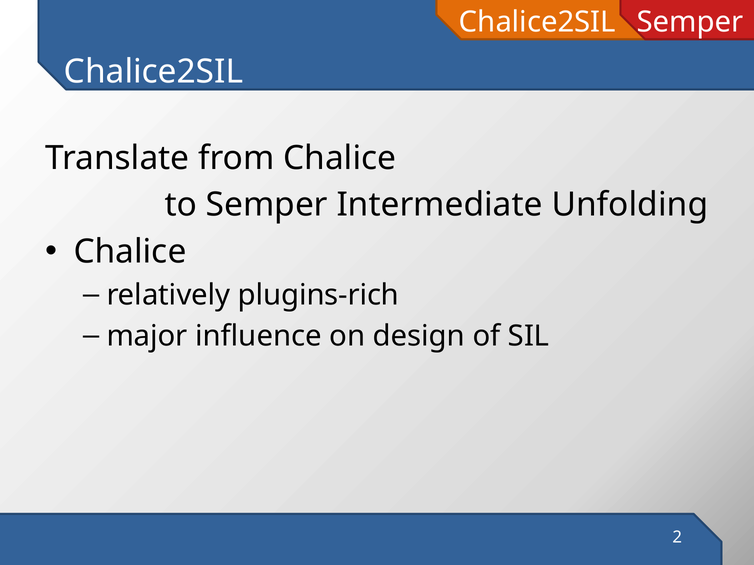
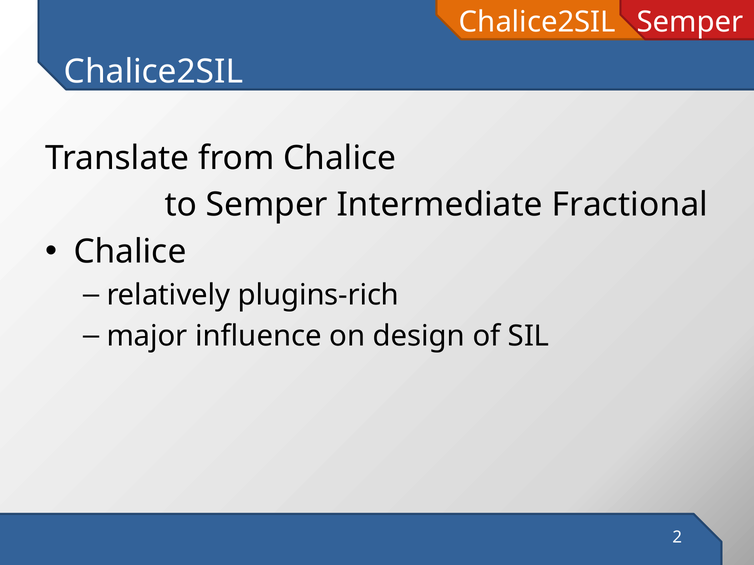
Unfolding: Unfolding -> Fractional (630, 205)
